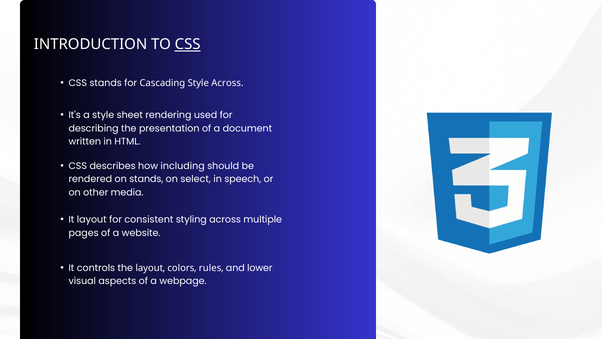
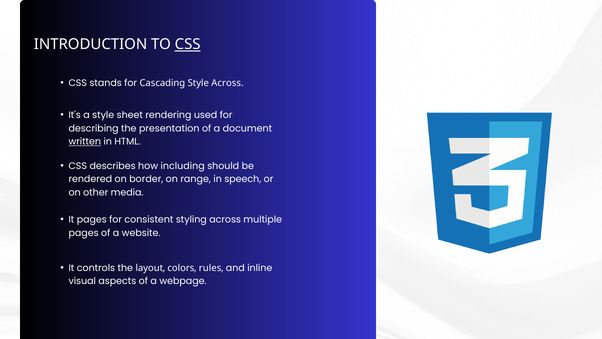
written underline: none -> present (85, 142)
on stands: stands -> border (146, 179)
select: select -> range (196, 179)
It layout: layout -> pages (92, 219)
lower: lower -> inline (260, 268)
